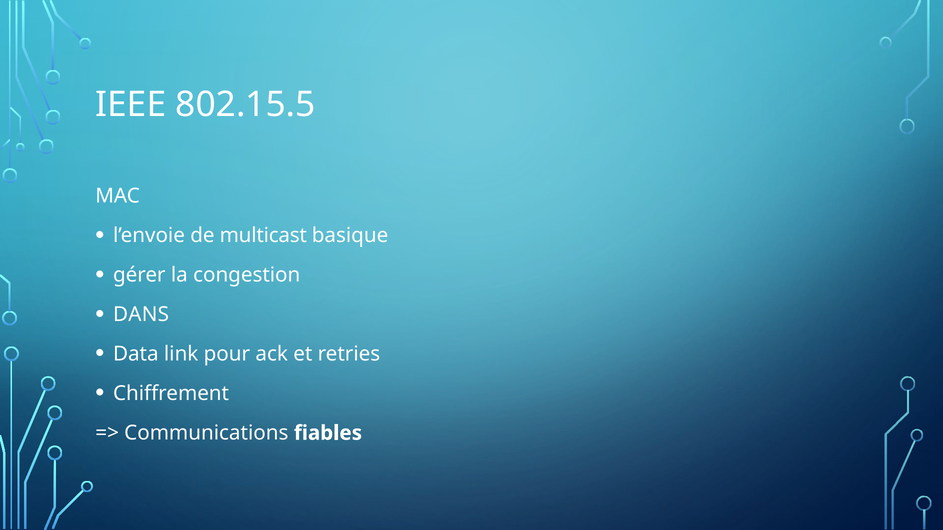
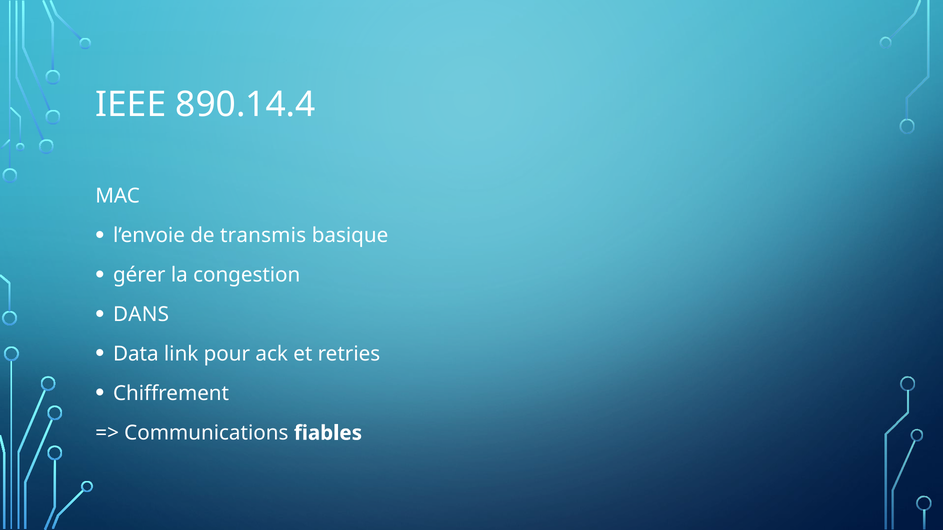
802.15.5: 802.15.5 -> 890.14.4 (246, 105)
multicast: multicast -> transmis (263, 236)
